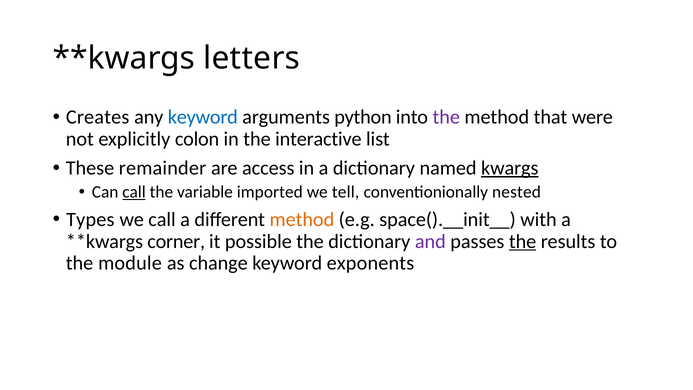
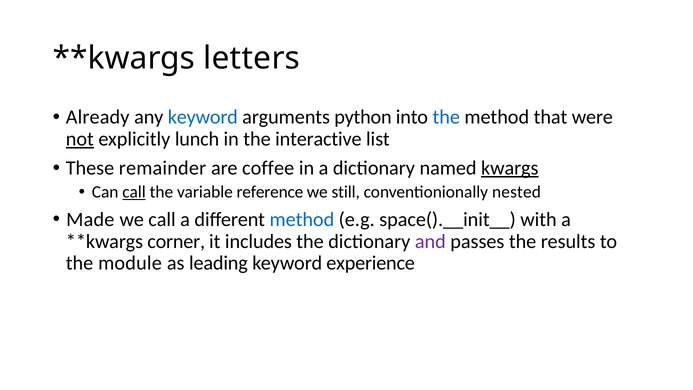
Creates: Creates -> Already (98, 117)
the colour: purple -> blue (446, 117)
not underline: none -> present (80, 139)
colon: colon -> lunch (197, 139)
access: access -> coffee (268, 168)
imported: imported -> reference (270, 192)
tell: tell -> still (346, 192)
Types: Types -> Made (90, 219)
method colour: orange -> blue (302, 219)
possible: possible -> includes (258, 241)
the underline: present -> none (523, 241)
change: change -> leading (218, 263)
exponents: exponents -> experience (371, 263)
